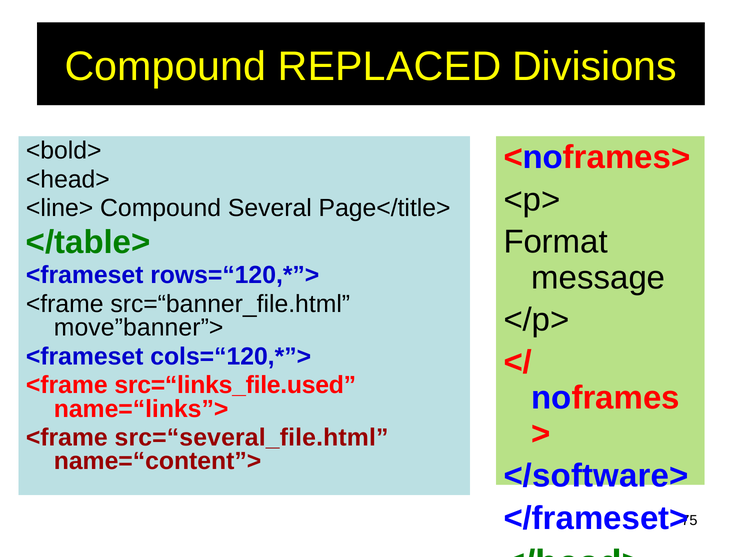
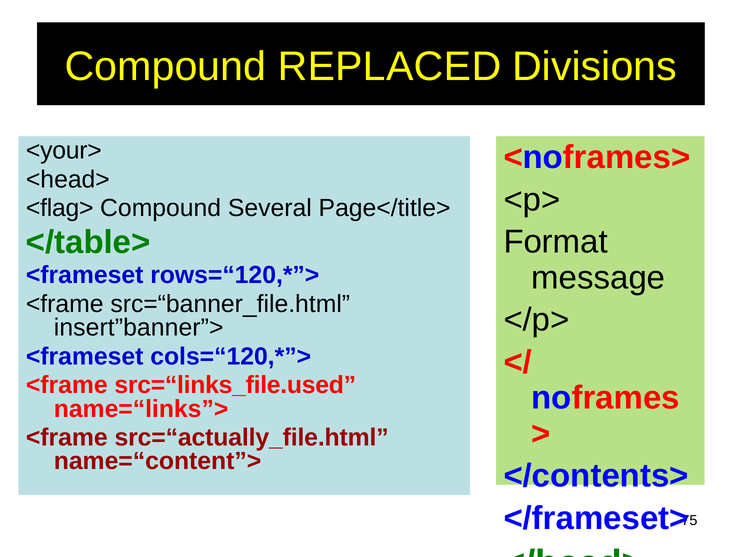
<bold>: <bold> -> <your> (64, 151)
<line>: <line> -> <flag> (60, 208)
move”banner”>: move”banner”> -> insert”banner”> (139, 327)
src=“several_file.html: src=“several_file.html -> src=“actually_file.html (252, 437)
</software>: </software> -> </contents> (596, 476)
